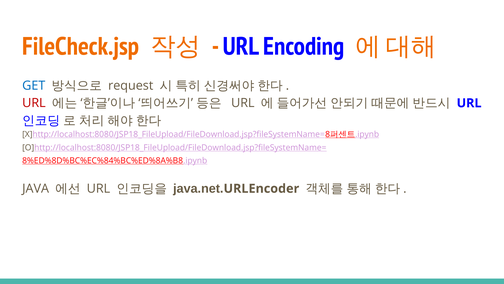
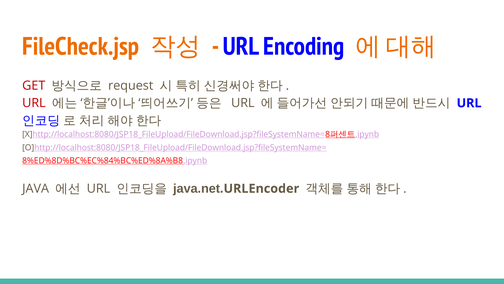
GET colour: blue -> red (34, 86)
